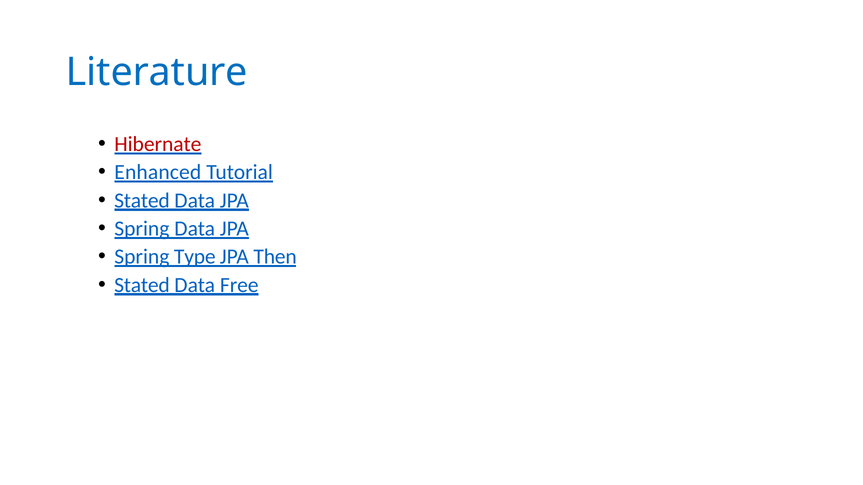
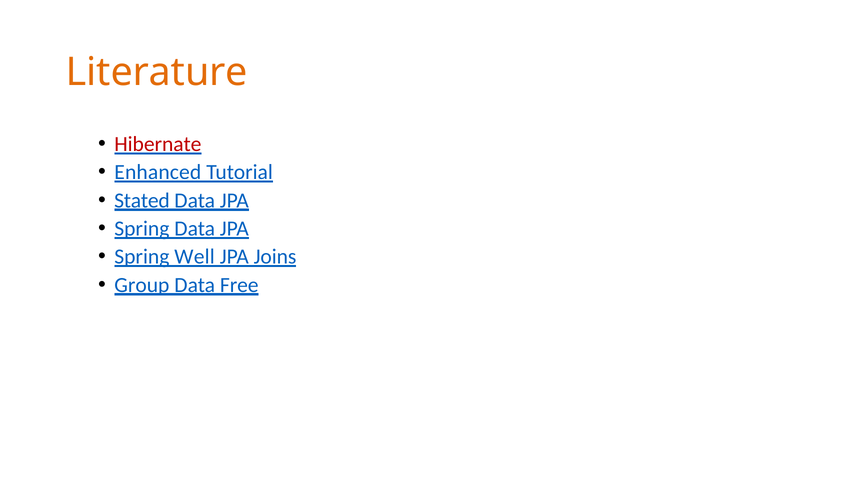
Literature colour: blue -> orange (157, 72)
Type: Type -> Well (195, 257)
Then: Then -> Joins (275, 257)
Stated: Stated -> Group (142, 285)
